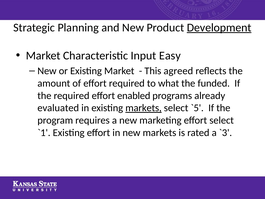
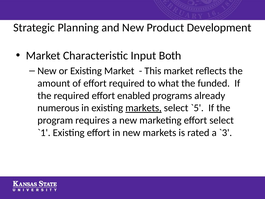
Development underline: present -> none (219, 27)
Easy: Easy -> Both (170, 56)
This agreed: agreed -> market (178, 71)
evaluated: evaluated -> numerous (58, 108)
